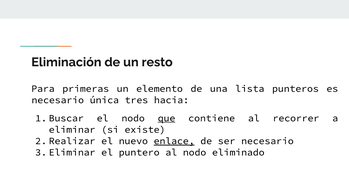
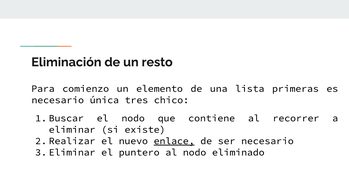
primeras: primeras -> comienzo (86, 89)
punteros: punteros -> primeras (295, 89)
hacia: hacia -> chico (171, 100)
que underline: present -> none (167, 118)
